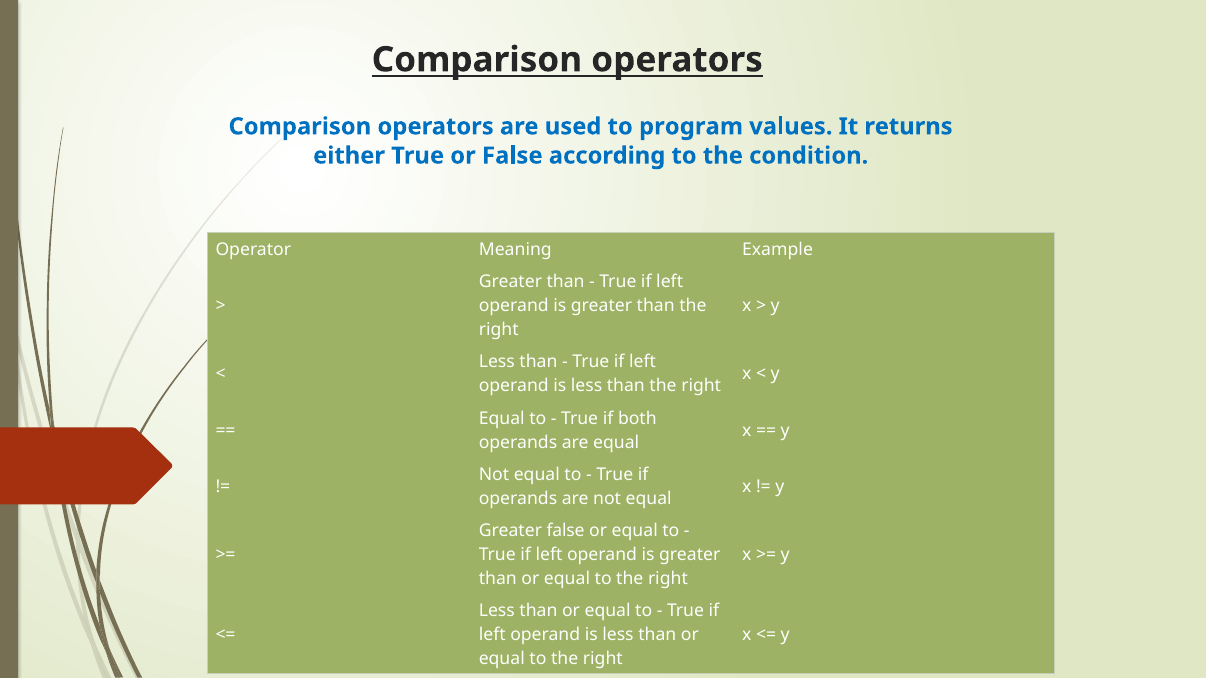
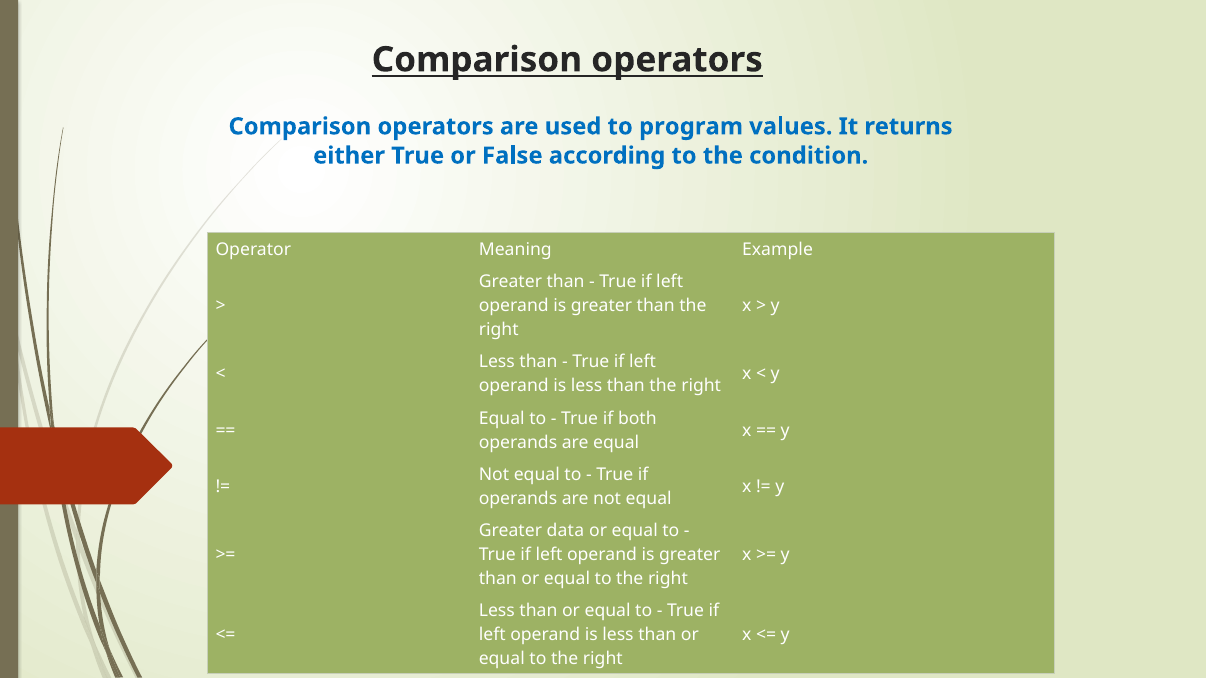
Greater false: false -> data (565, 531)
